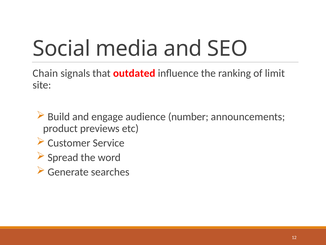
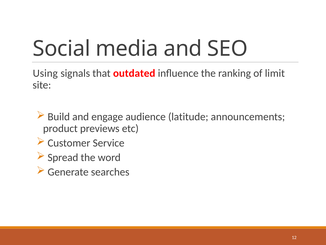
Chain: Chain -> Using (45, 73)
number: number -> latitude (188, 117)
